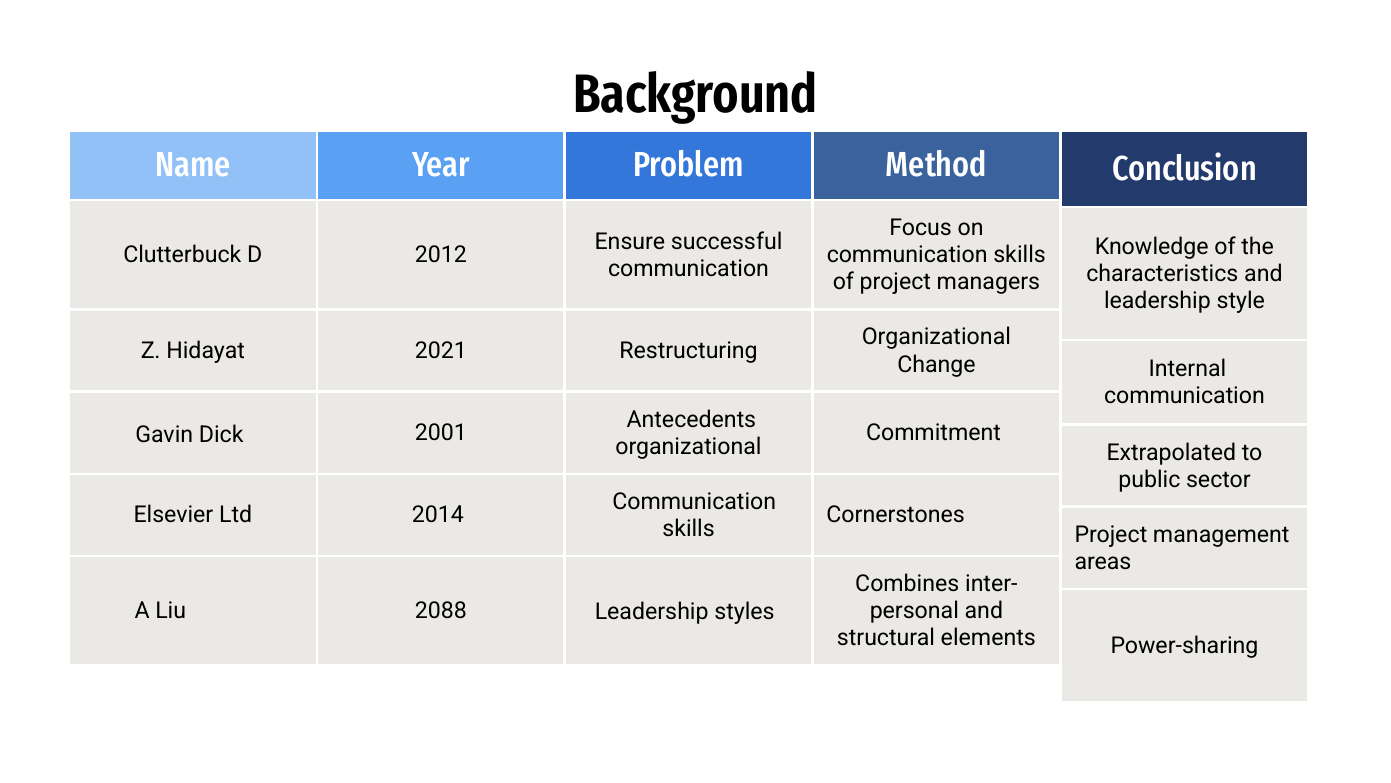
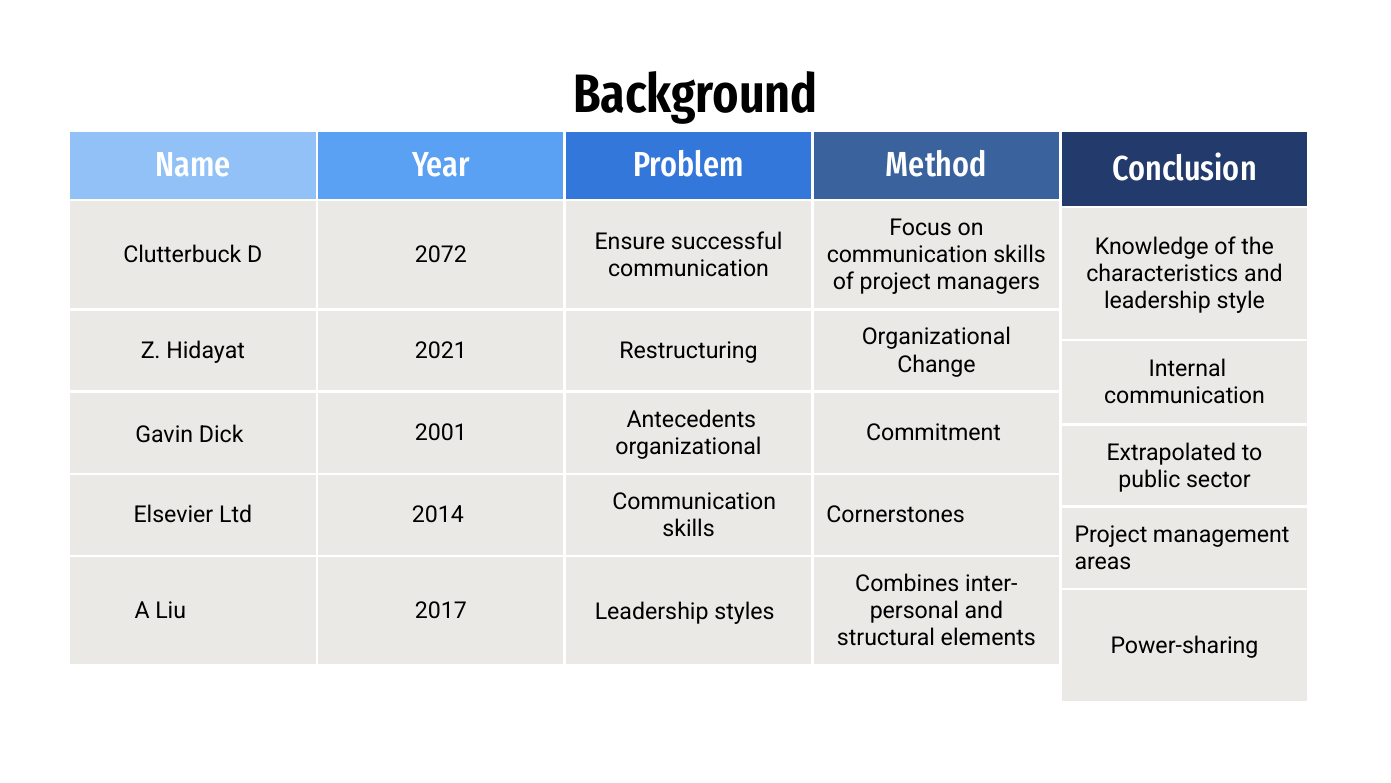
2012: 2012 -> 2072 (441, 255)
2088: 2088 -> 2017 (441, 610)
